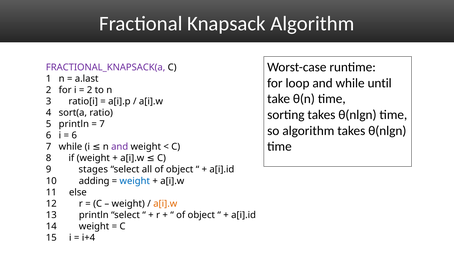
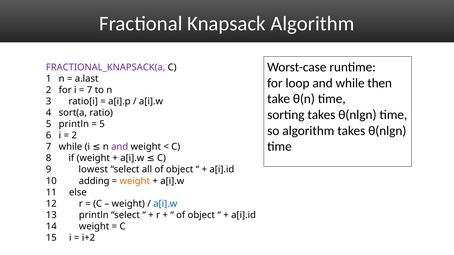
until: until -> then (380, 83)
2: 2 -> 7 (90, 90)
7: 7 -> 5 (102, 124)
6: 6 -> 2 (74, 136)
stages: stages -> lowest (93, 170)
weight colour: blue -> orange (135, 181)
a[i].w colour: orange -> blue (165, 204)
i+4: i+4 -> i+2 (88, 238)
